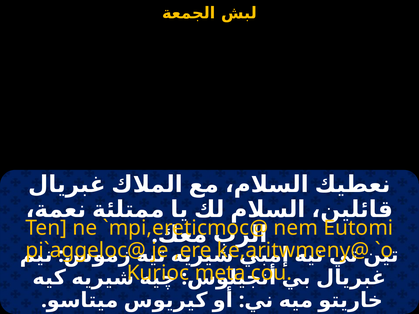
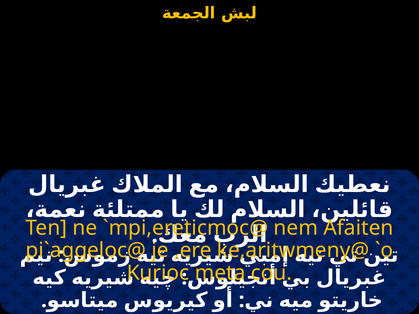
Eutomi: Eutomi -> Afaiten (358, 228)
